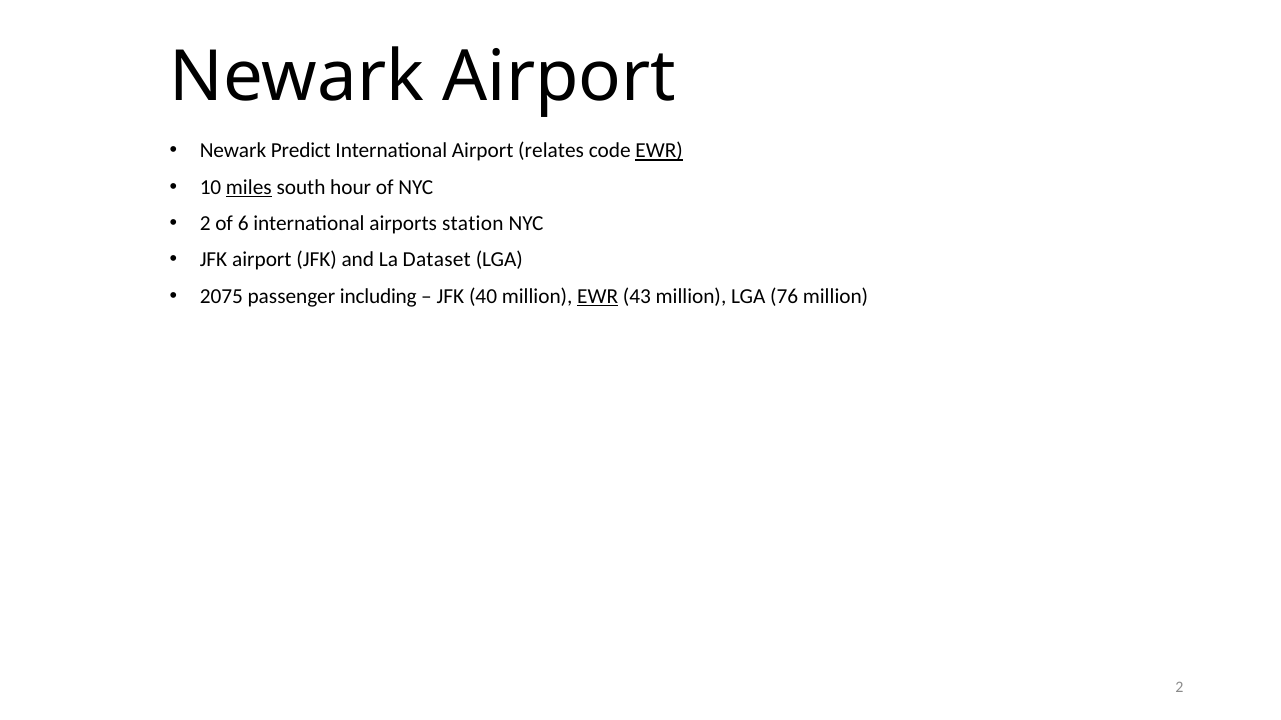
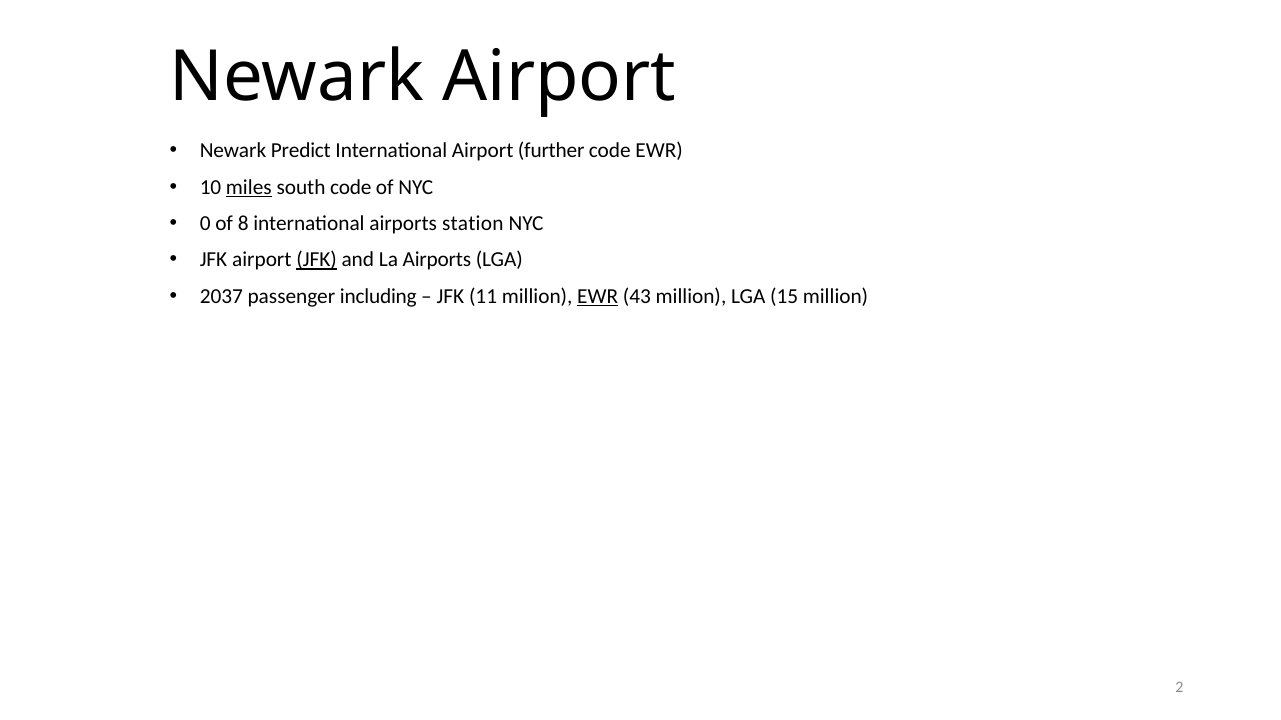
relates: relates -> further (551, 151)
EWR underline: present -> none (659, 151)
south hour: hour -> code (351, 187)
2: 2 -> 0 (205, 224)
6: 6 -> 8 (243, 224)
JFK underline: none -> present (317, 260)
La Dataset: Dataset -> Airports (437, 260)
2075: 2075 -> 2037 (221, 296)
40: 40 -> 11 (483, 296)
76: 76 -> 15 (784, 296)
